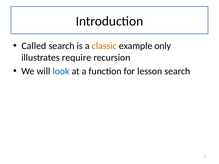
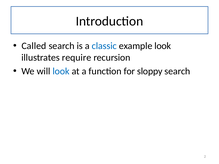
classic colour: orange -> blue (104, 46)
example only: only -> look (163, 46)
lesson: lesson -> sloppy (150, 71)
